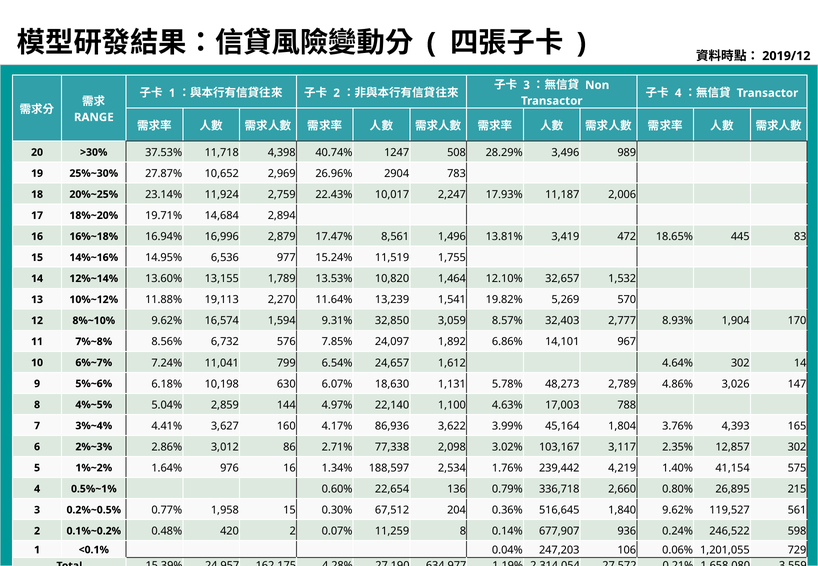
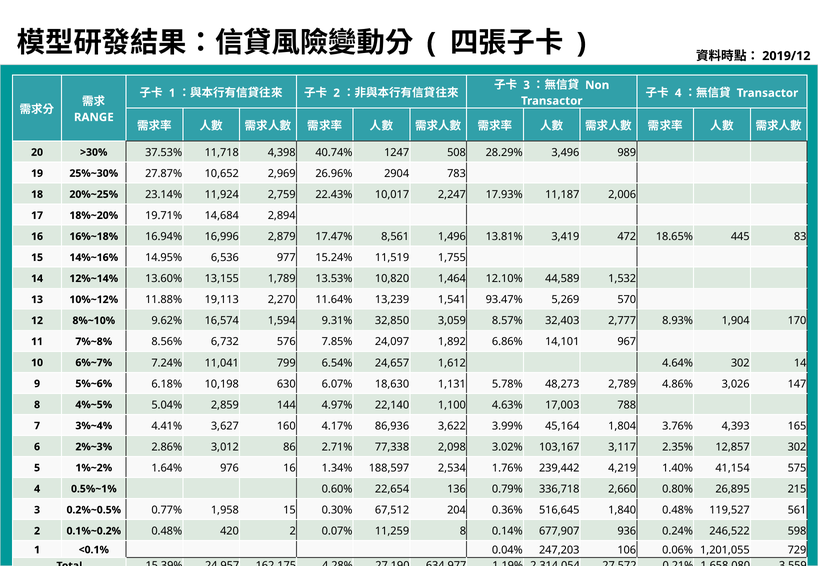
32,657: 32,657 -> 44,589 (562, 279)
19.82%: 19.82% -> 93.47% (504, 300)
1,840 9.62%: 9.62% -> 0.48% (678, 510)
